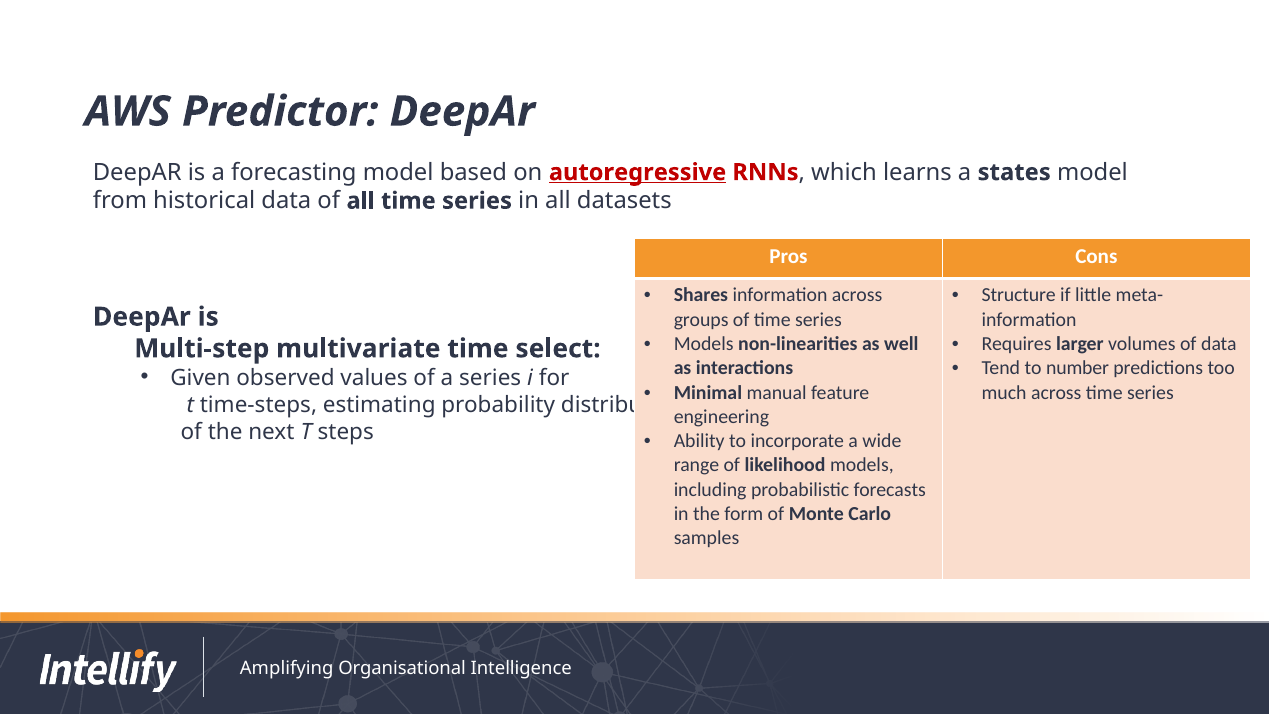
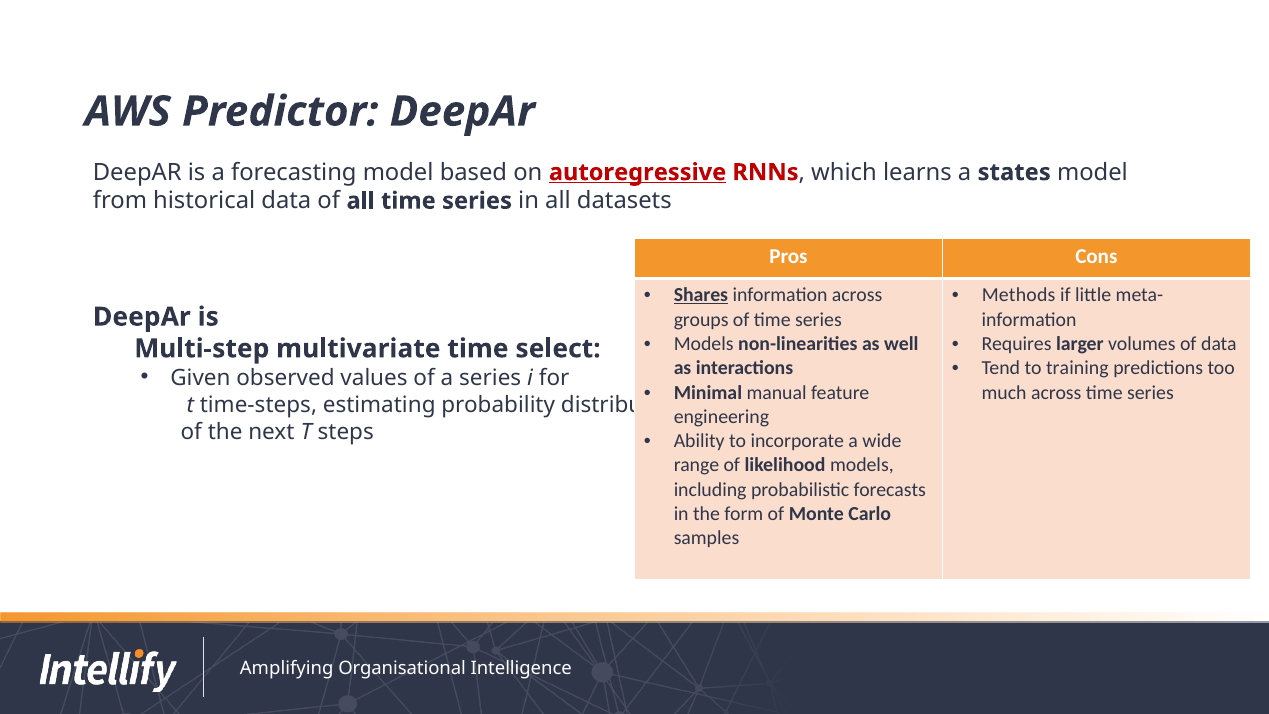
Shares underline: none -> present (701, 295)
Structure: Structure -> Methods (1019, 295)
number: number -> training (1077, 368)
